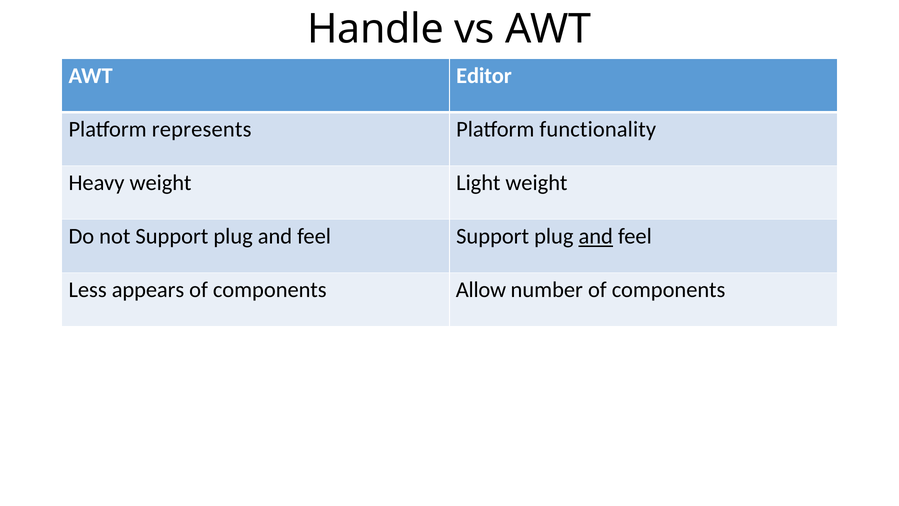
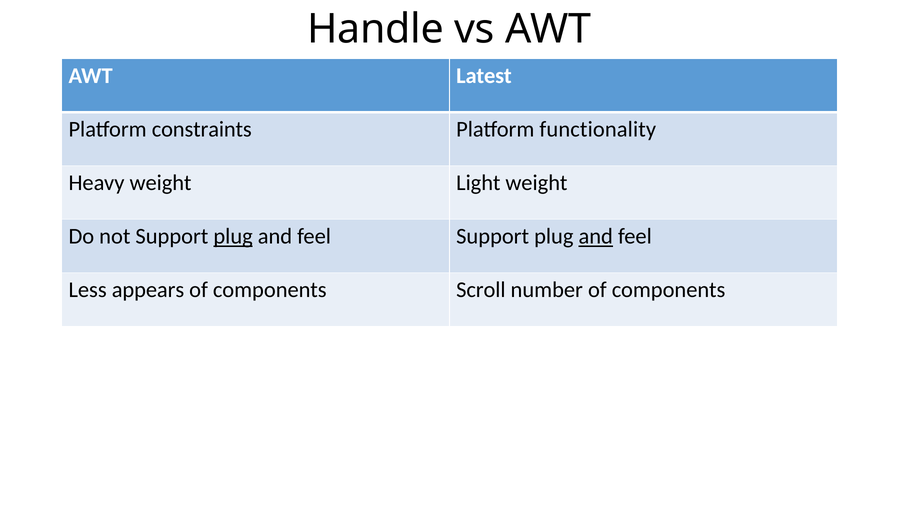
Editor: Editor -> Latest (484, 76)
represents: represents -> constraints (202, 129)
plug underline: none -> present (233, 236)
Allow: Allow -> Scroll (481, 290)
